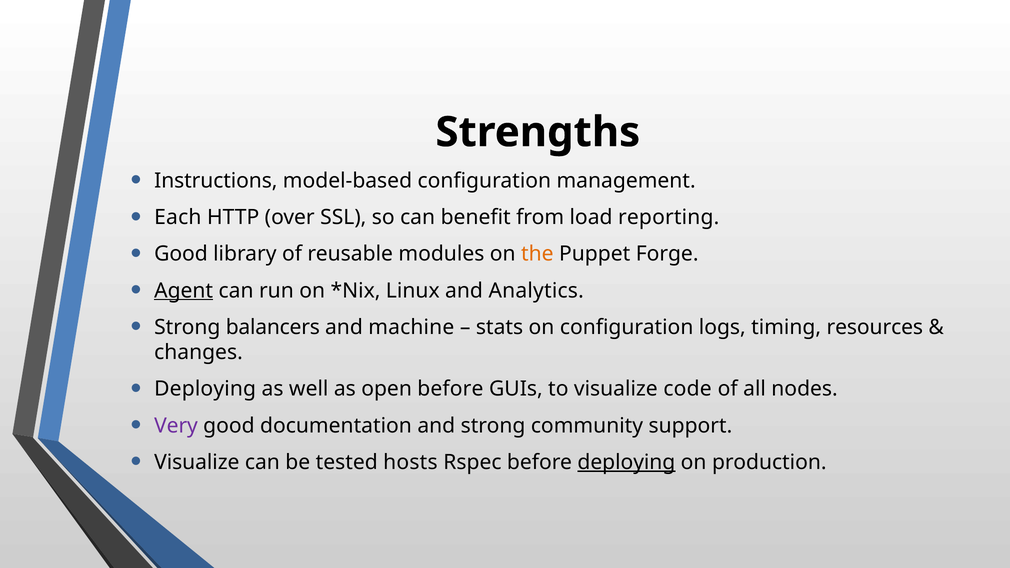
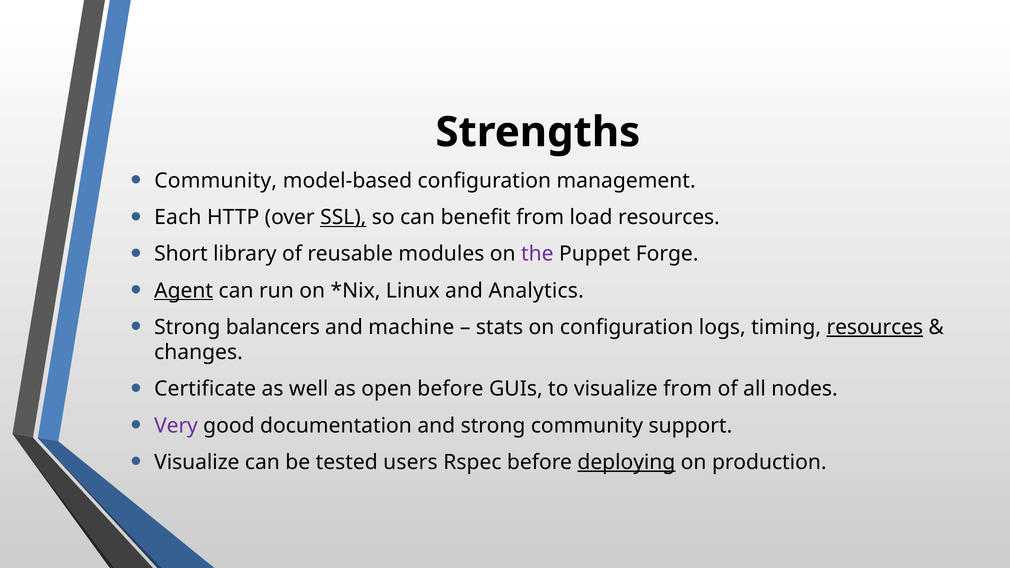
Instructions: Instructions -> Community (216, 181)
SSL underline: none -> present (343, 217)
load reporting: reporting -> resources (669, 217)
Good: Good -> Short (181, 254)
the colour: orange -> purple (537, 254)
resources underline: none -> present (875, 327)
Deploying: Deploying -> Certificate (205, 389)
visualize code: code -> from (688, 389)
hosts: hosts -> users (410, 462)
